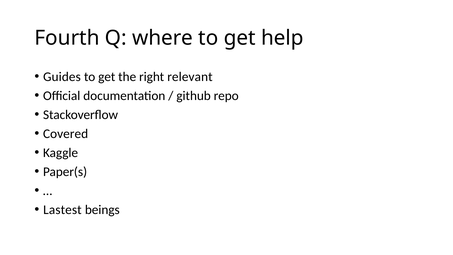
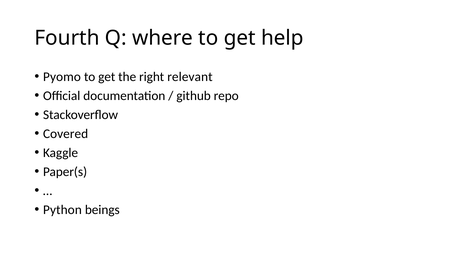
Guides: Guides -> Pyomo (62, 77)
Lastest: Lastest -> Python (62, 210)
